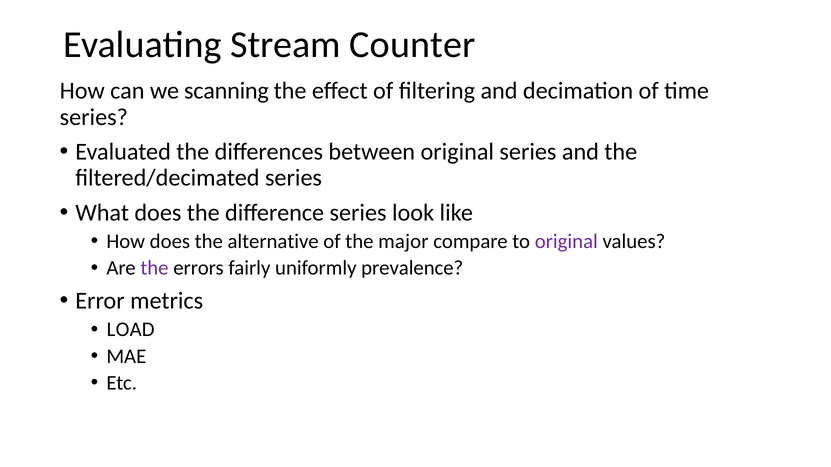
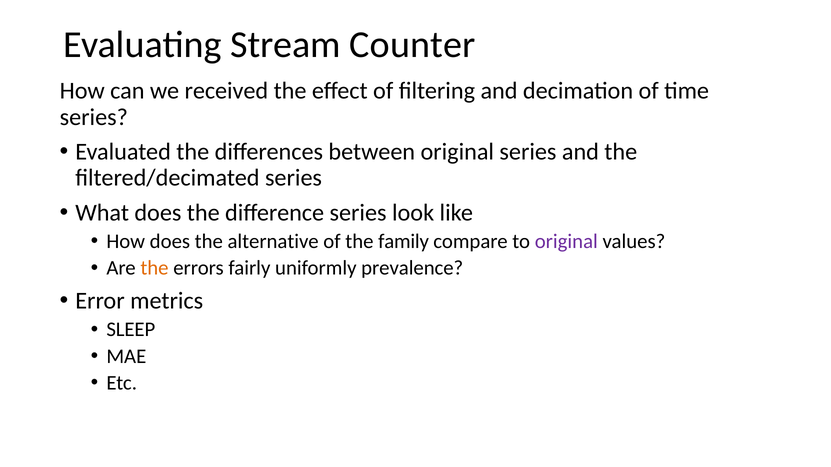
scanning: scanning -> received (226, 91)
major: major -> family (404, 242)
the colour: purple -> orange (154, 268)
LOAD: LOAD -> SLEEP (131, 330)
